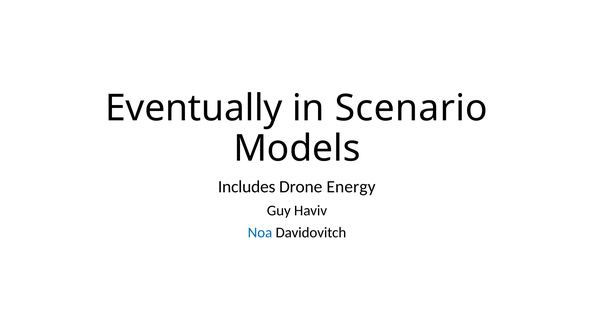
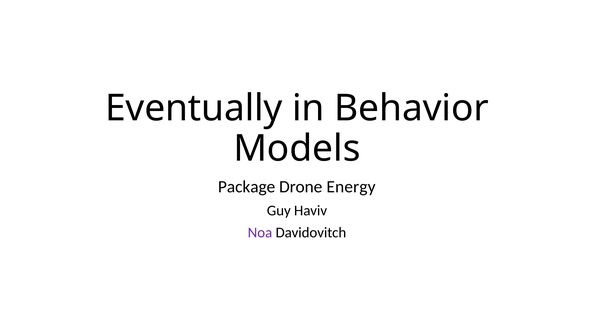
Scenario: Scenario -> Behavior (412, 108)
Includes: Includes -> Package (247, 187)
Noa colour: blue -> purple (260, 233)
